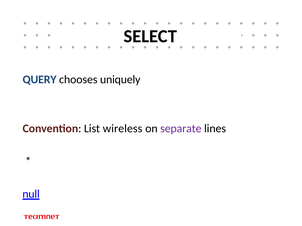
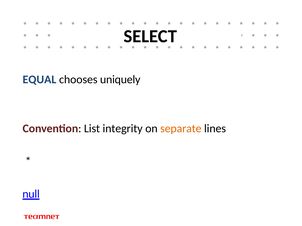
QUERY: QUERY -> EQUAL (39, 80)
wireless: wireless -> integrity (123, 129)
separate colour: purple -> orange (181, 129)
